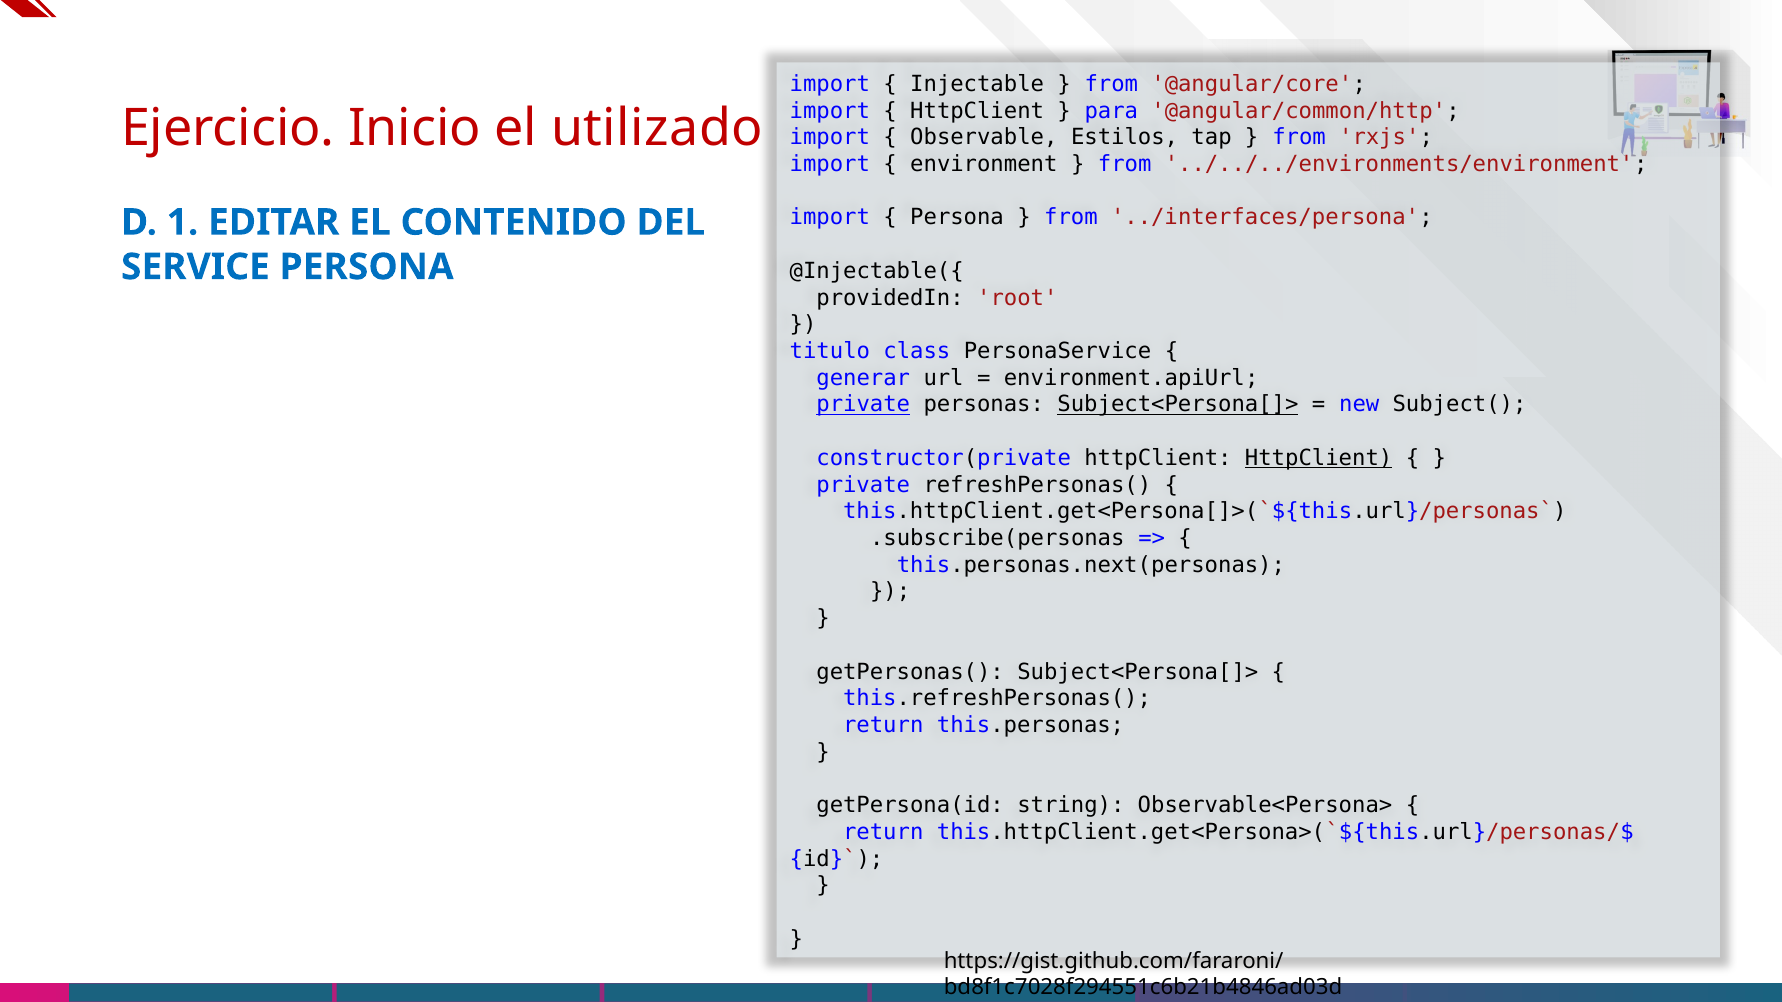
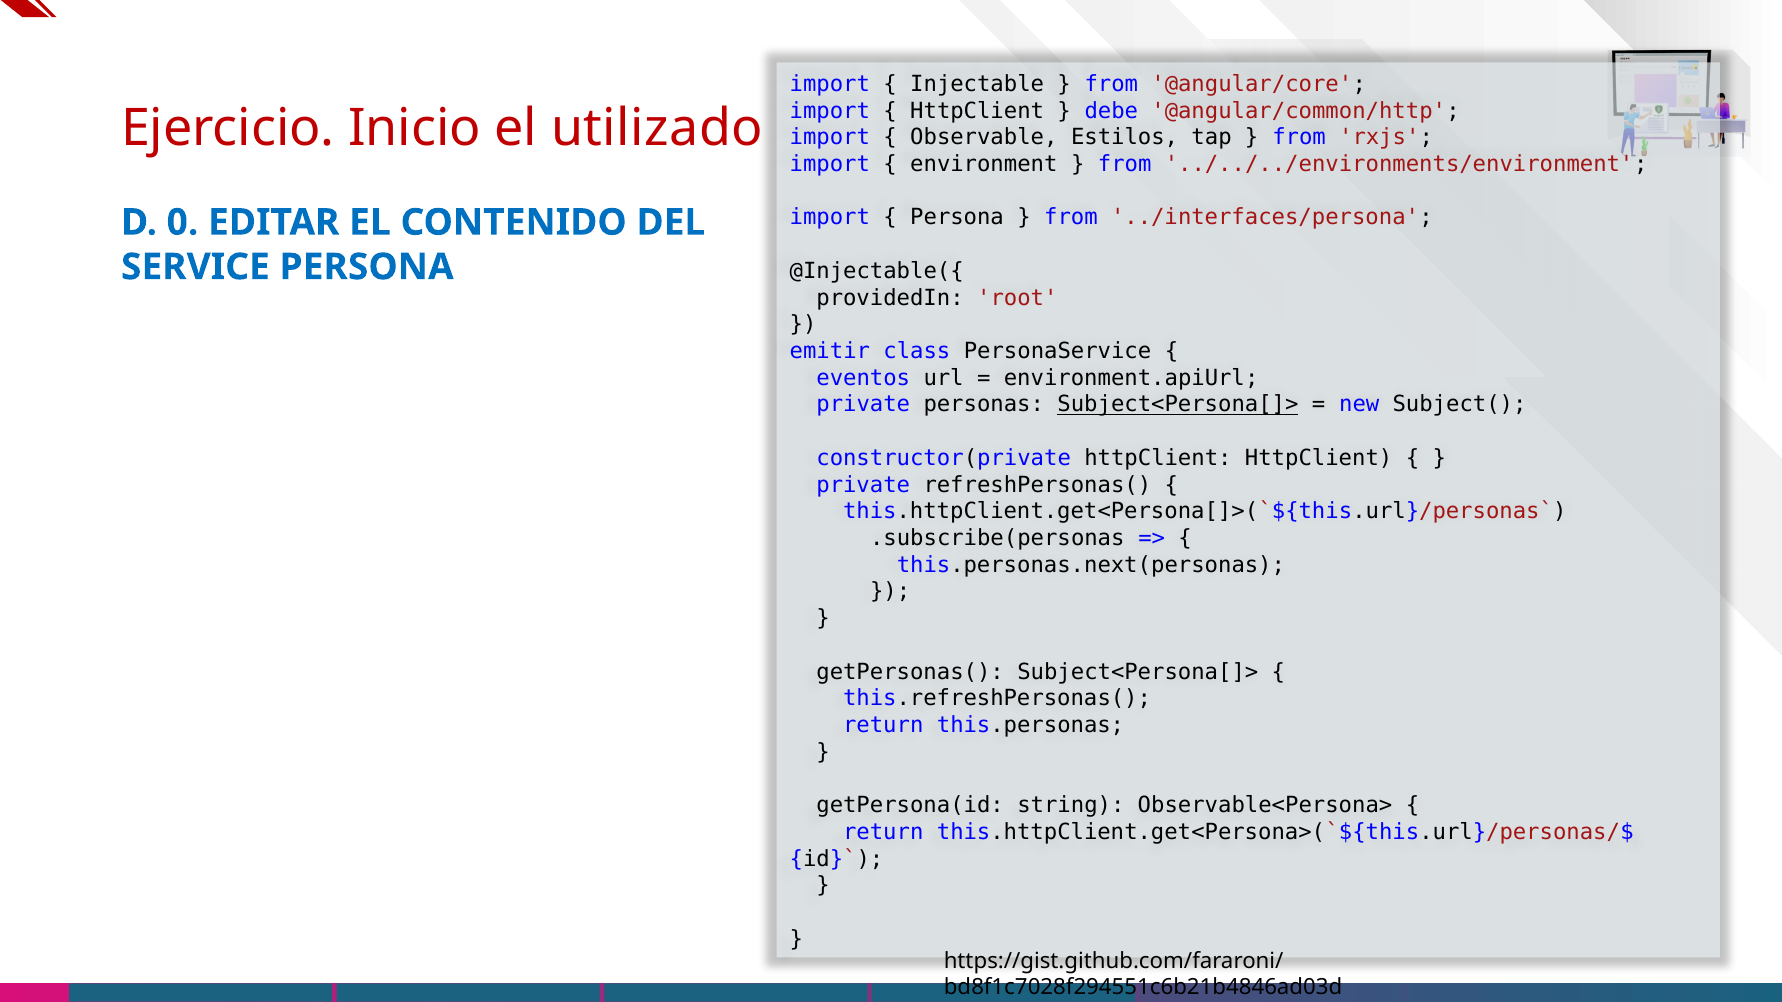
para: para -> debe (1111, 111)
1: 1 -> 0 (182, 223)
titulo: titulo -> emitir (830, 351)
generar: generar -> eventos (863, 378)
private underline: present -> none (863, 405)
HttpClient underline: present -> none (1319, 458)
